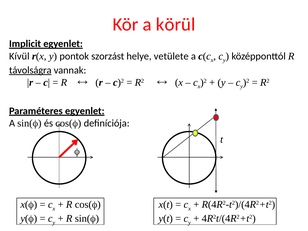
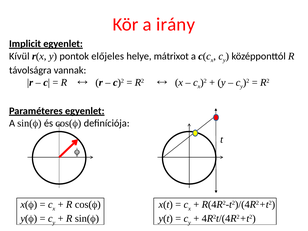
körül: körül -> irány (176, 24)
szorzást: szorzást -> előjeles (108, 56)
vetülete: vetülete -> mátrixot (171, 56)
távolságra underline: present -> none (30, 70)
